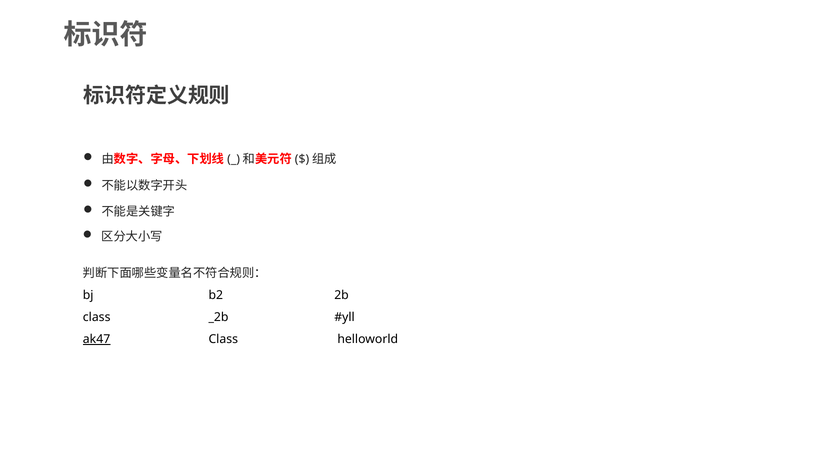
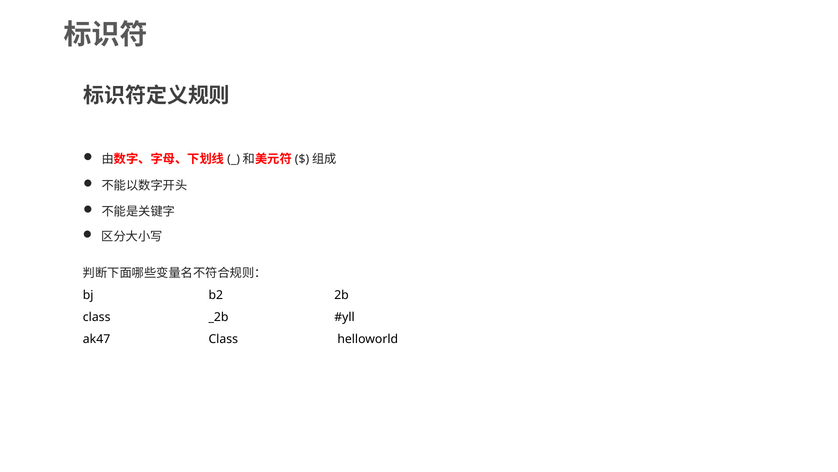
ak47 underline: present -> none (97, 339)
